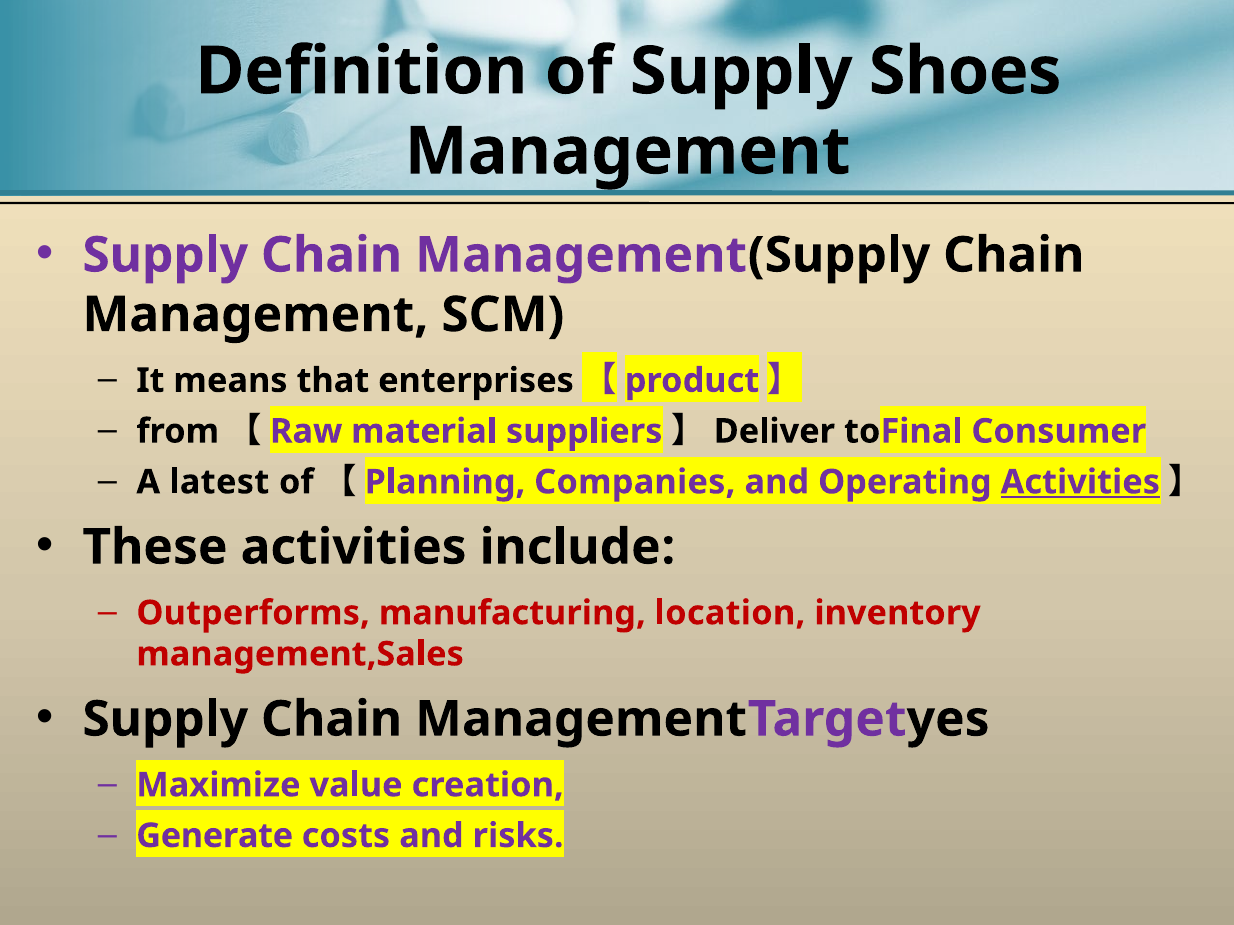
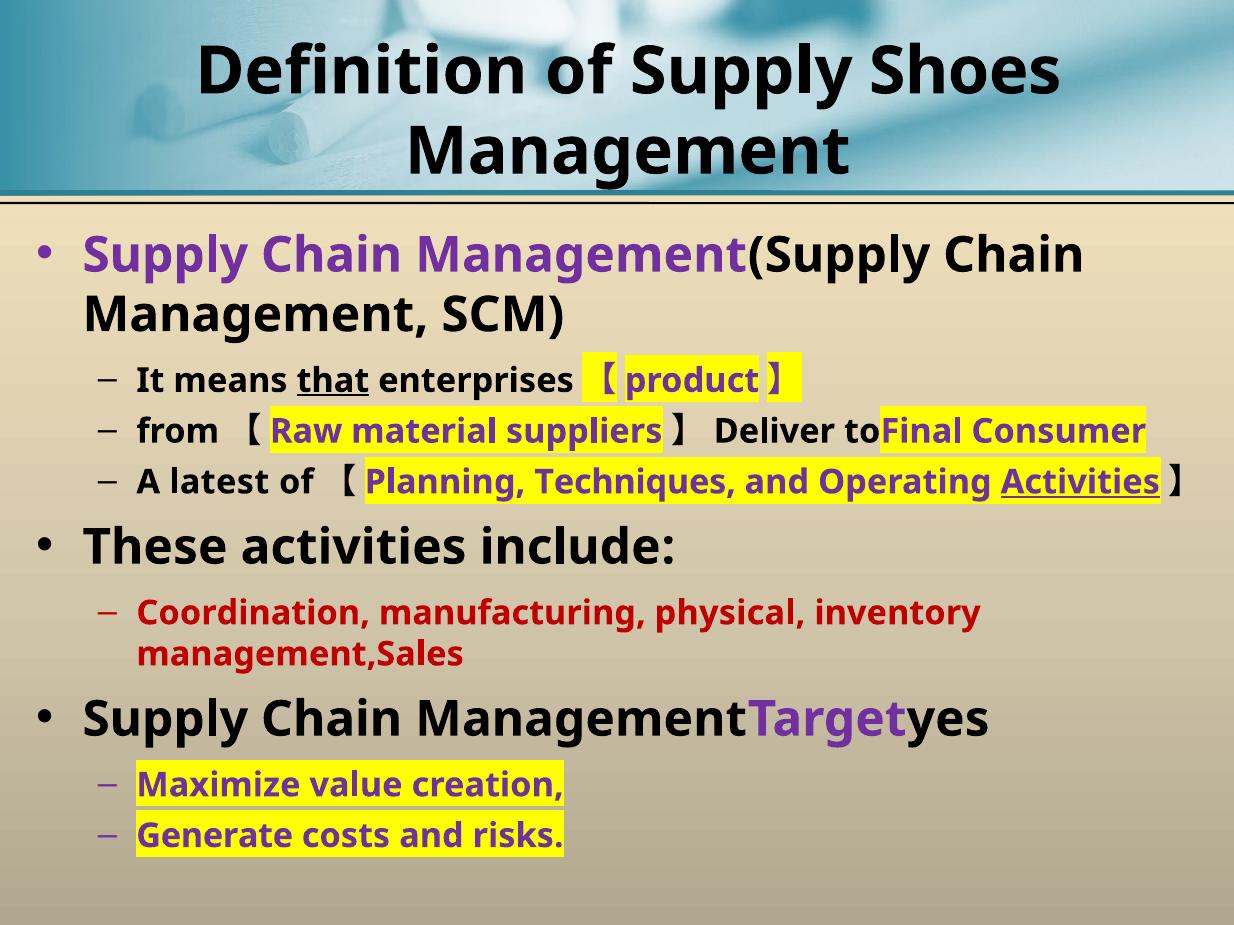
that underline: none -> present (333, 381)
Companies: Companies -> Techniques (635, 482)
Outperforms: Outperforms -> Coordination (253, 613)
location: location -> physical (730, 613)
